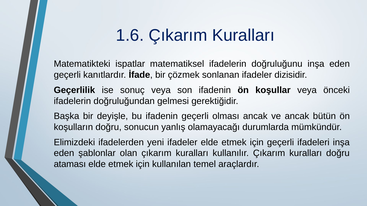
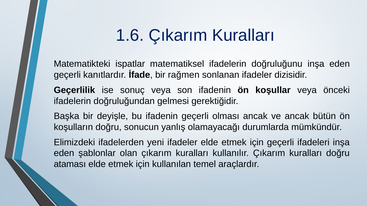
çözmek: çözmek -> rağmen (184, 75)
